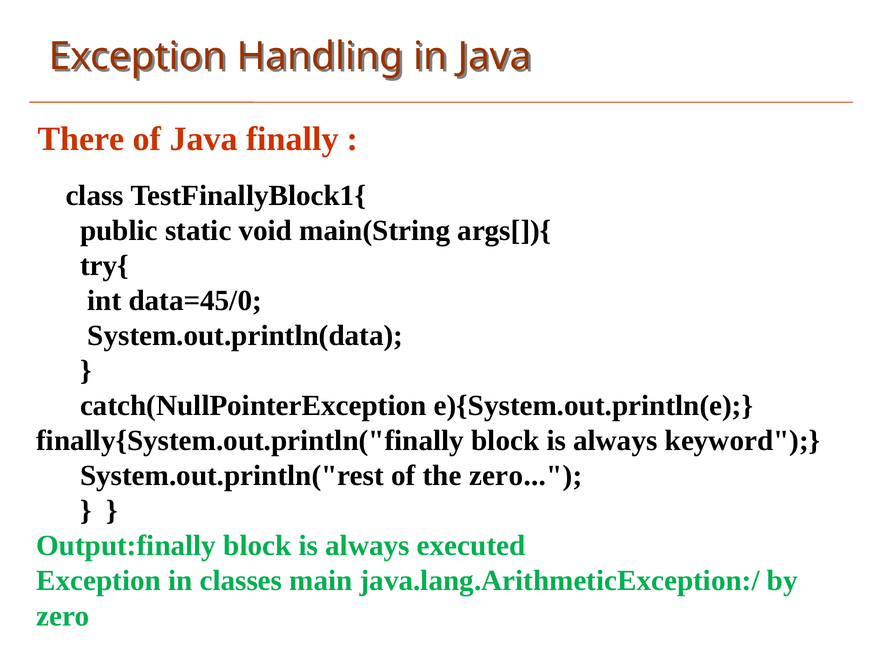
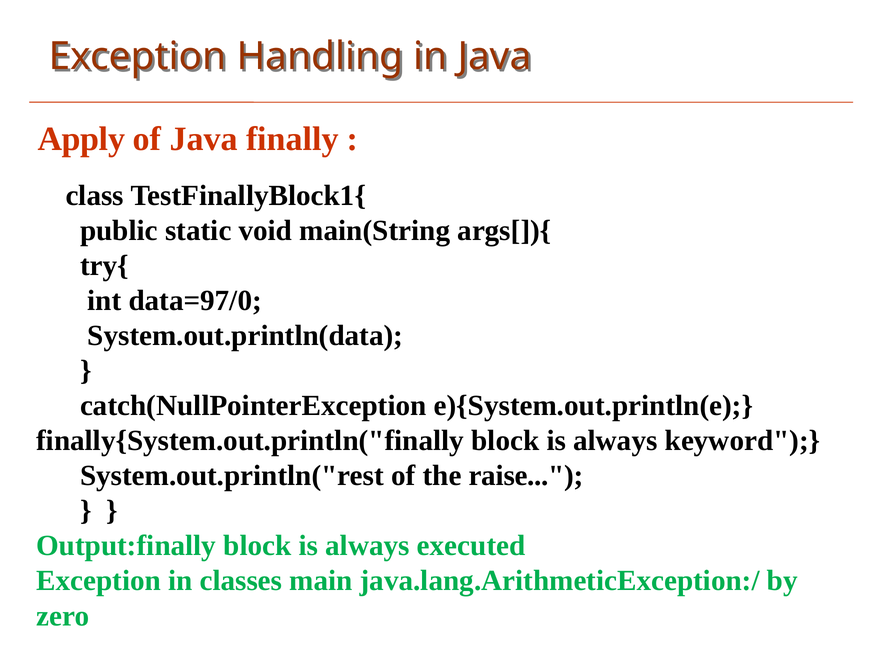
There: There -> Apply (81, 139)
data=45/0: data=45/0 -> data=97/0 (195, 300)
the zero: zero -> raise (526, 475)
